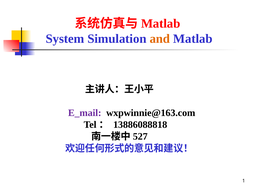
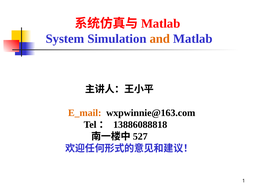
E_mail colour: purple -> orange (85, 113)
